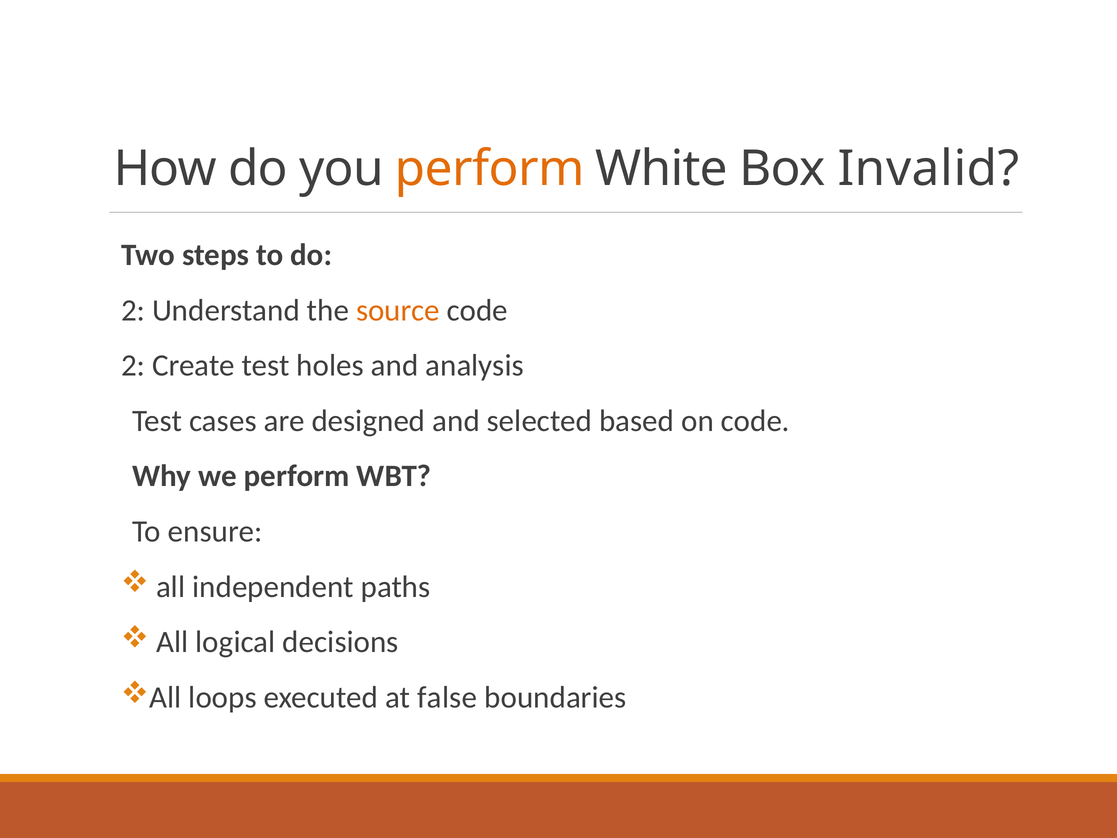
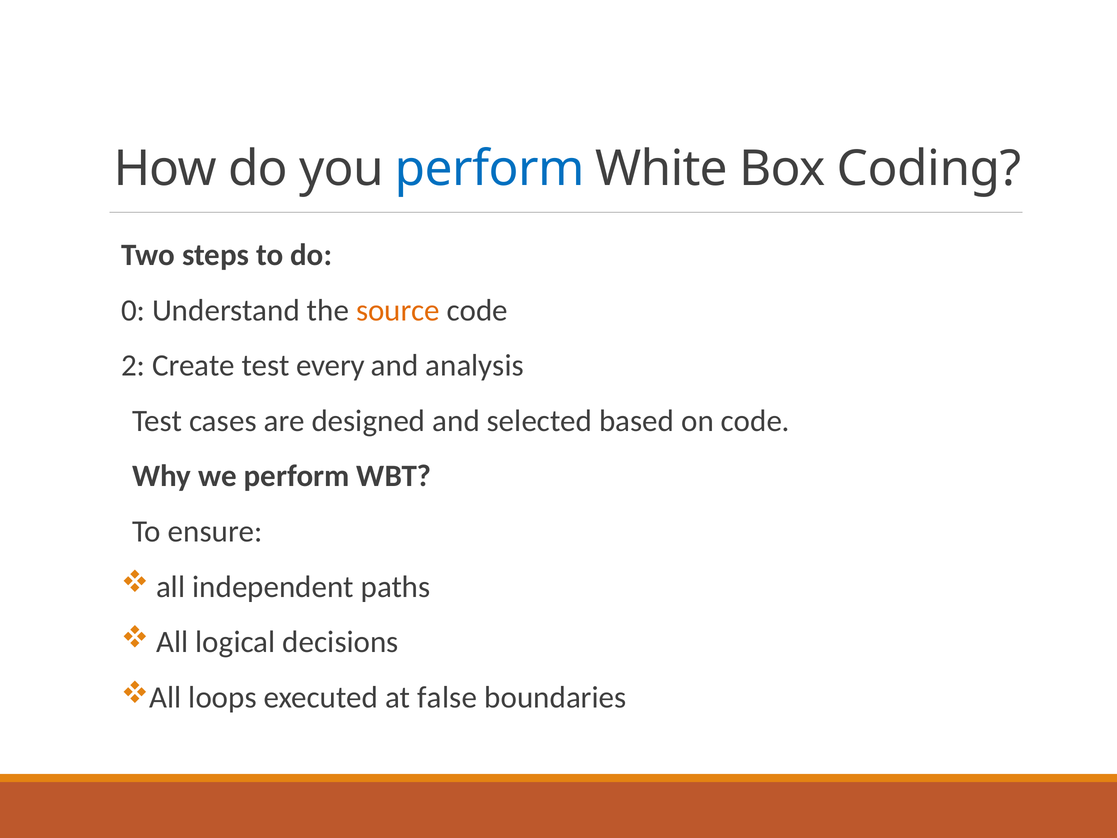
perform colour: orange -> blue (490, 169)
Invalid: Invalid -> Coding (929, 169)
2: 2 -> 0 (133, 310)
holes: holes -> every (330, 365)
